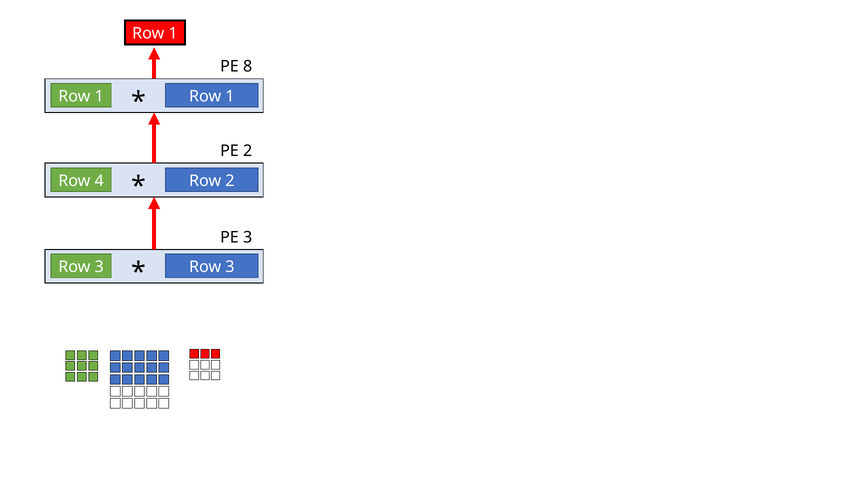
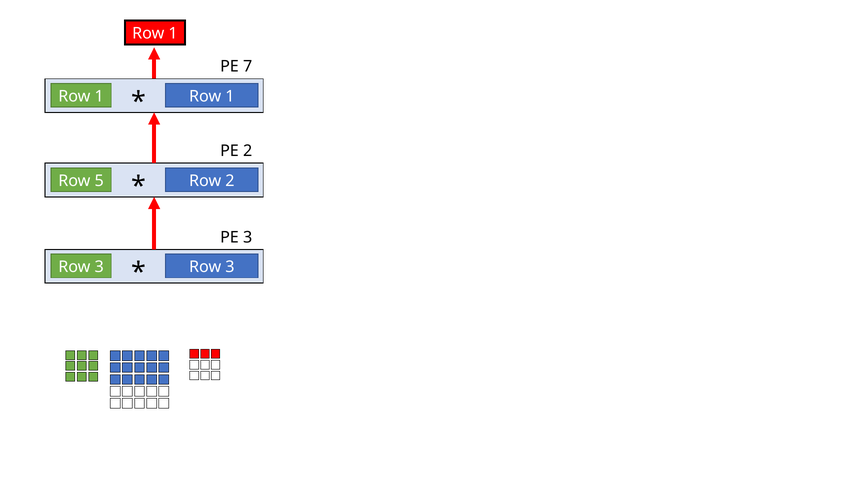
8: 8 -> 7 (248, 67)
4: 4 -> 5 (99, 181)
